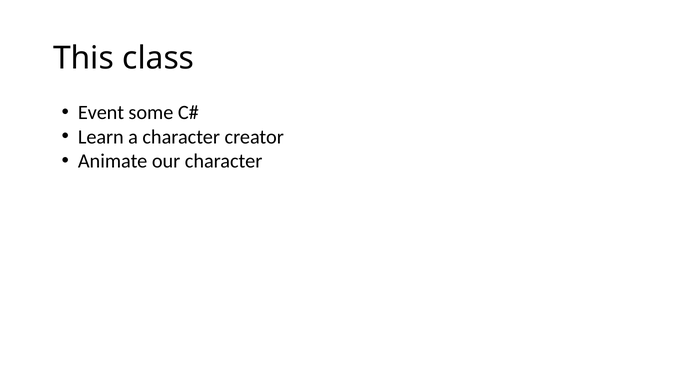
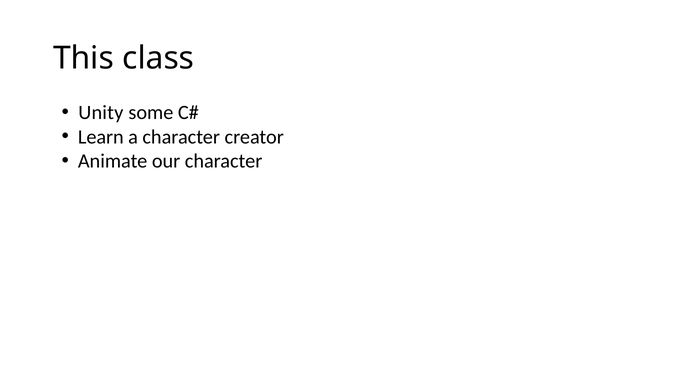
Event: Event -> Unity (101, 113)
